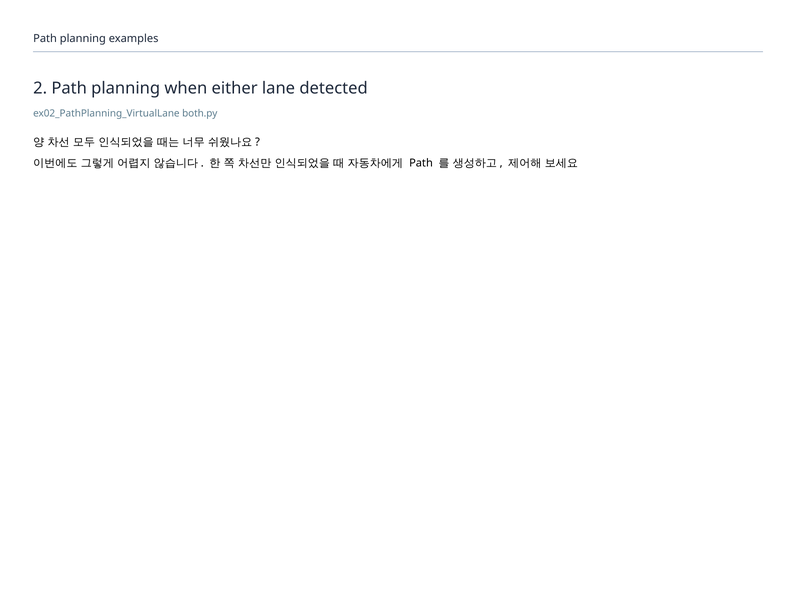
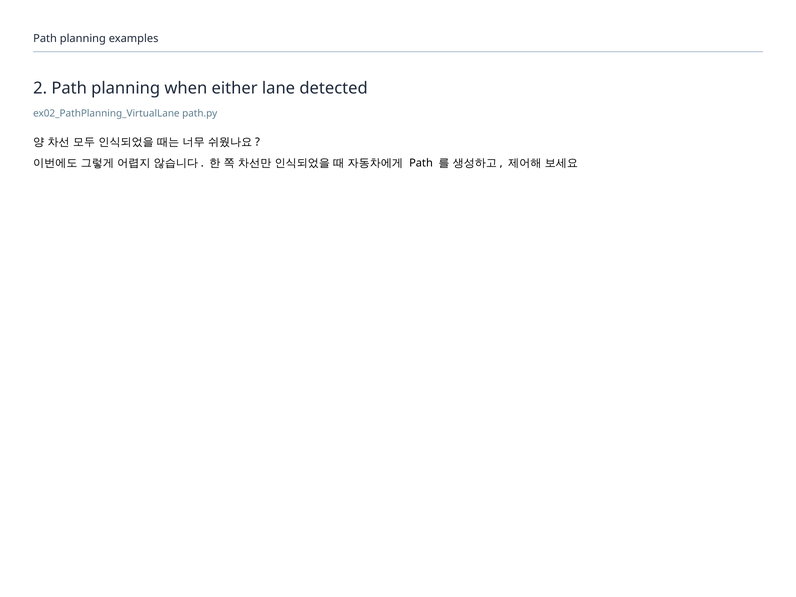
both.py: both.py -> path.py (200, 114)
